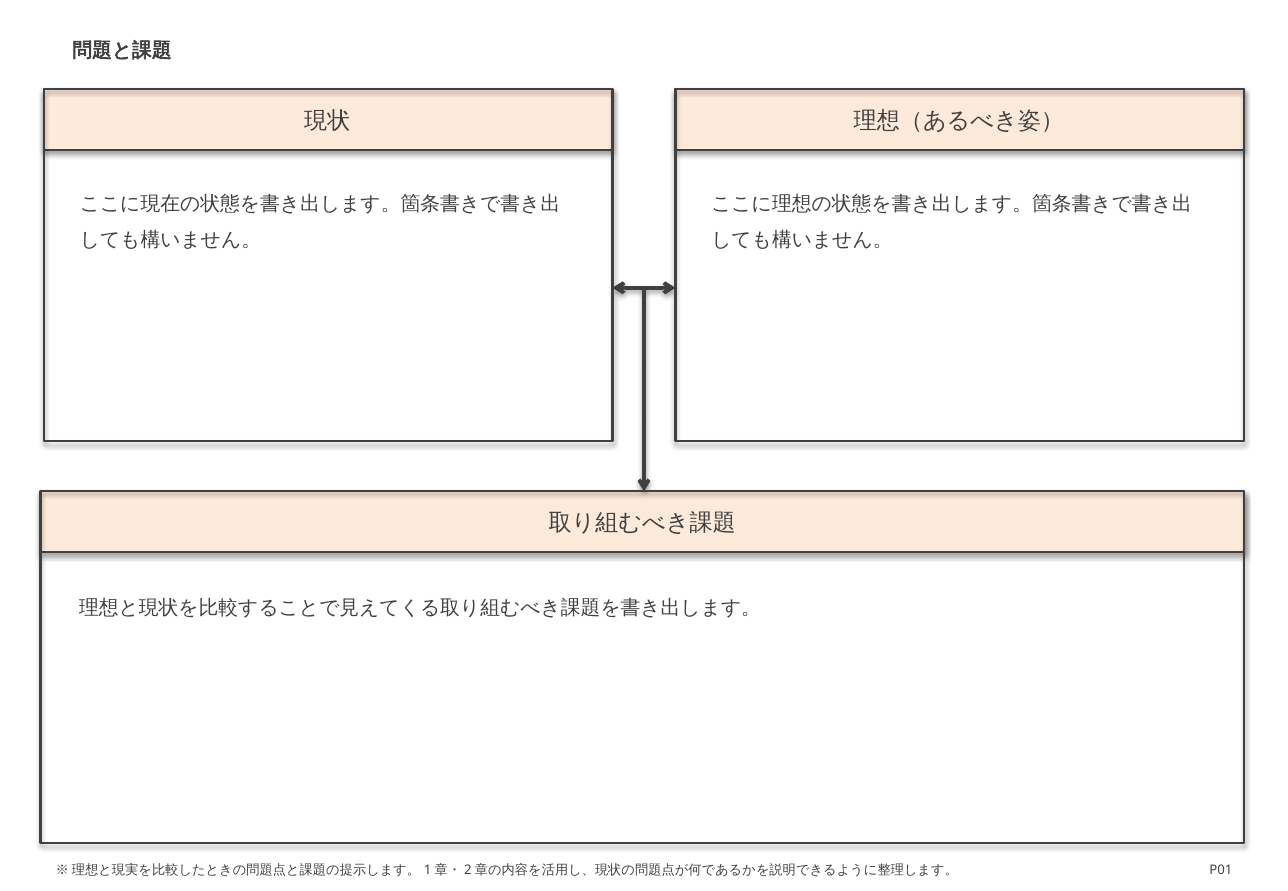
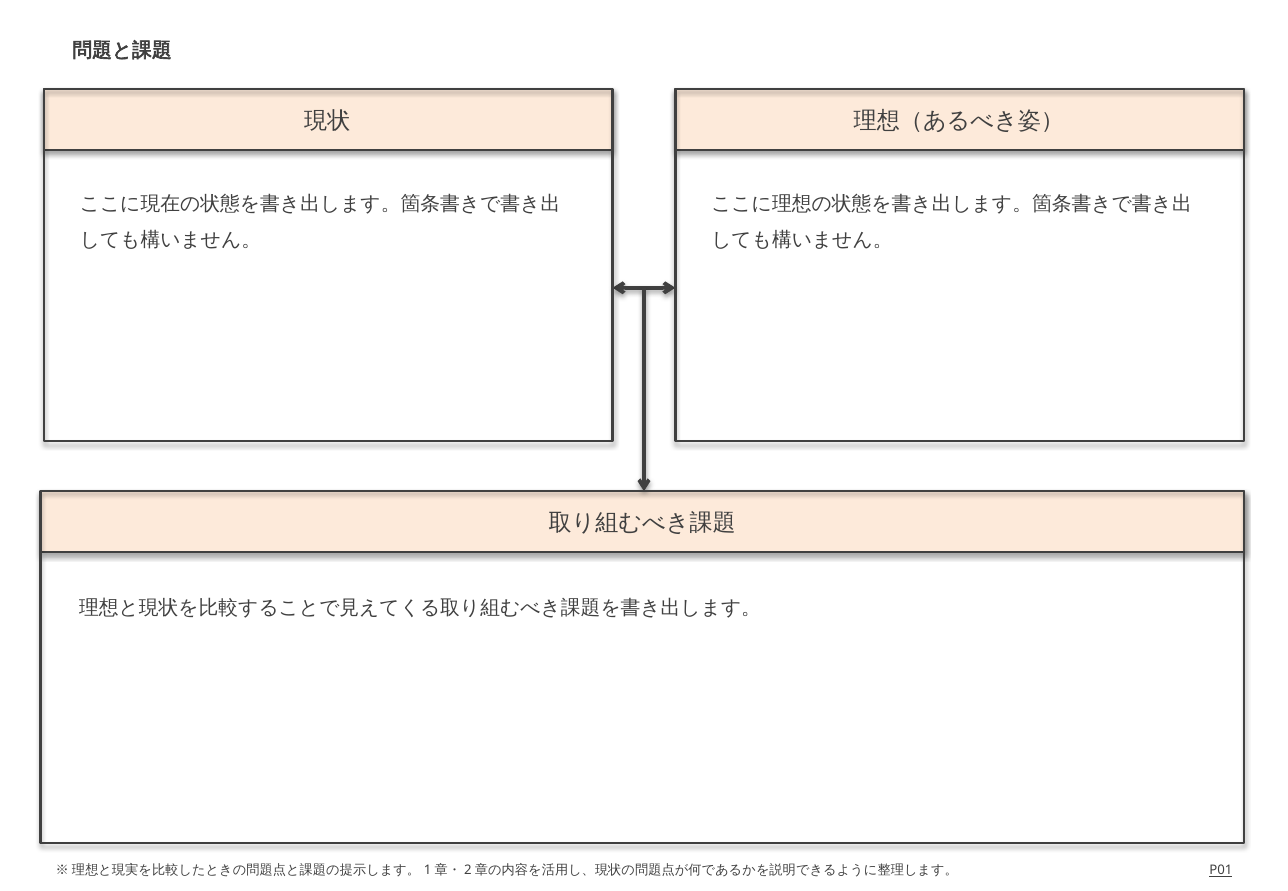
P01 underline: none -> present (1221, 871)
